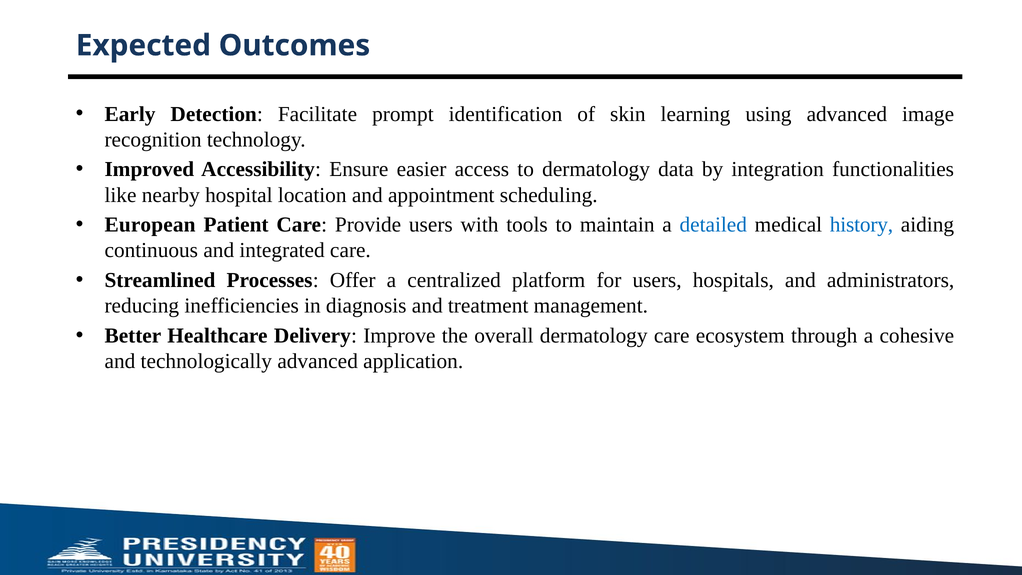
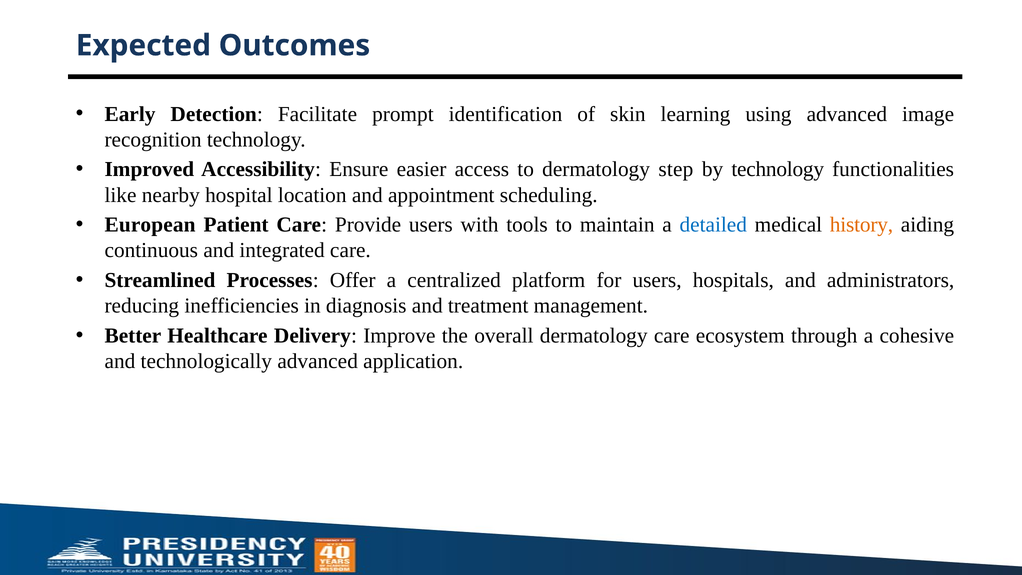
data: data -> step (676, 169)
by integration: integration -> technology (778, 169)
history colour: blue -> orange (862, 225)
